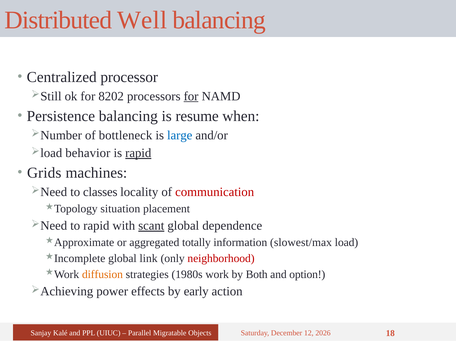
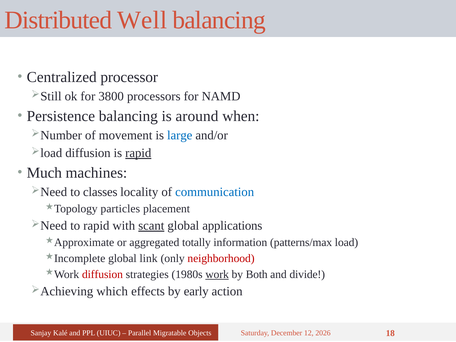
8202: 8202 -> 3800 (111, 96)
for underline: present -> none (191, 96)
resume: resume -> around (197, 116)
bottleneck: bottleneck -> movement (126, 135)
behavior: behavior -> diffusion (88, 153)
Grids: Grids -> Much (44, 173)
communication colour: red -> blue (215, 192)
situation: situation -> particles (120, 209)
dependence: dependence -> applications (232, 226)
slowest/max: slowest/max -> patterns/max (301, 242)
diffusion colour: orange -> red (102, 274)
work underline: none -> present (217, 274)
option: option -> divide (307, 274)
power: power -> which (112, 291)
